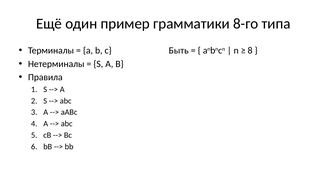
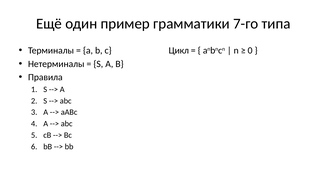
8-го: 8-го -> 7-го (246, 24)
Быть: Быть -> Цикл (179, 51)
8: 8 -> 0 (250, 51)
